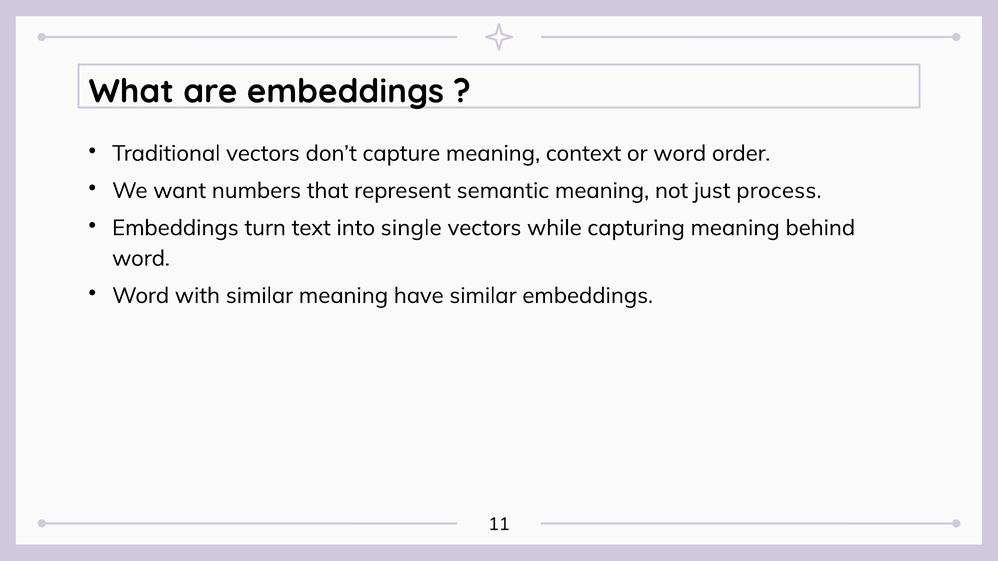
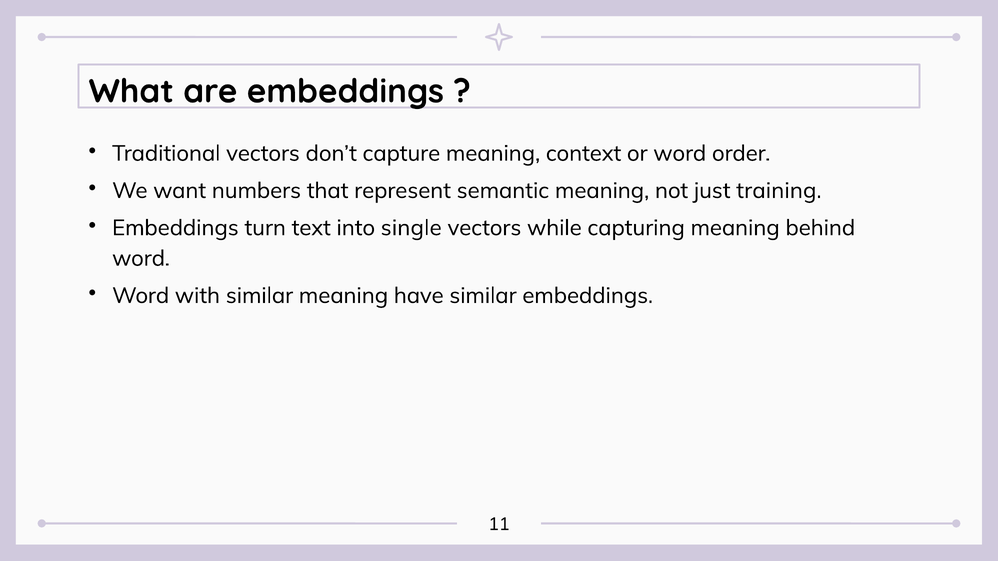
process: process -> training (779, 191)
